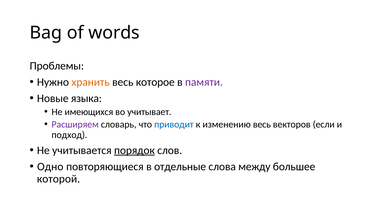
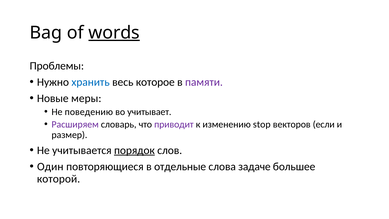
words underline: none -> present (114, 33)
хранить colour: orange -> blue (91, 82)
языка: языка -> меры (86, 98)
имеющихся: имеющихся -> поведению (89, 112)
приводит colour: blue -> purple (174, 124)
изменению весь: весь -> stop (262, 124)
подход: подход -> размер (69, 135)
Одно: Одно -> Один (50, 166)
между: между -> задаче (254, 166)
